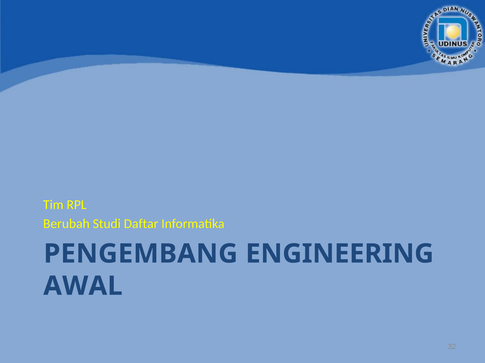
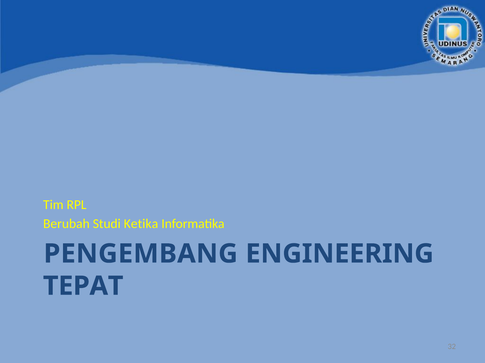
Daftar: Daftar -> Ketika (141, 224)
AWAL: AWAL -> TEPAT (83, 287)
